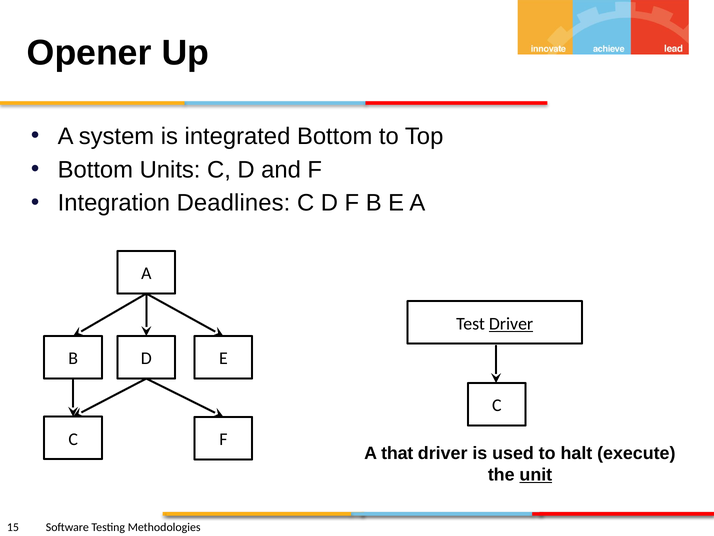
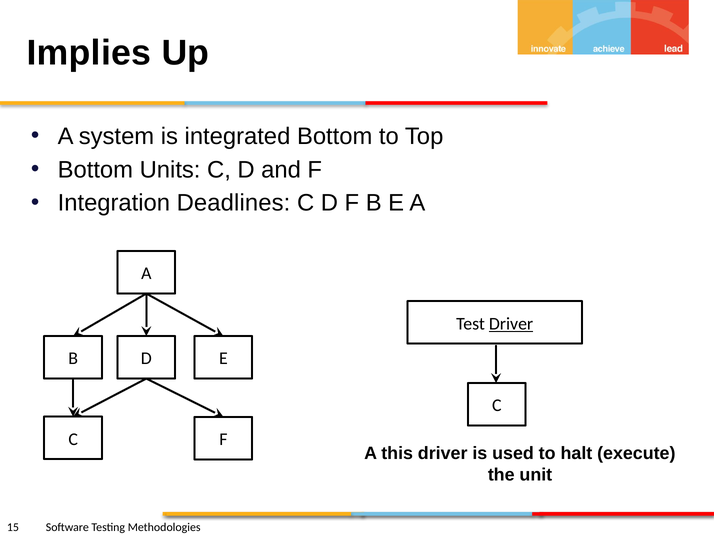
Opener: Opener -> Implies (89, 53)
that: that -> this (397, 453)
unit underline: present -> none (536, 475)
